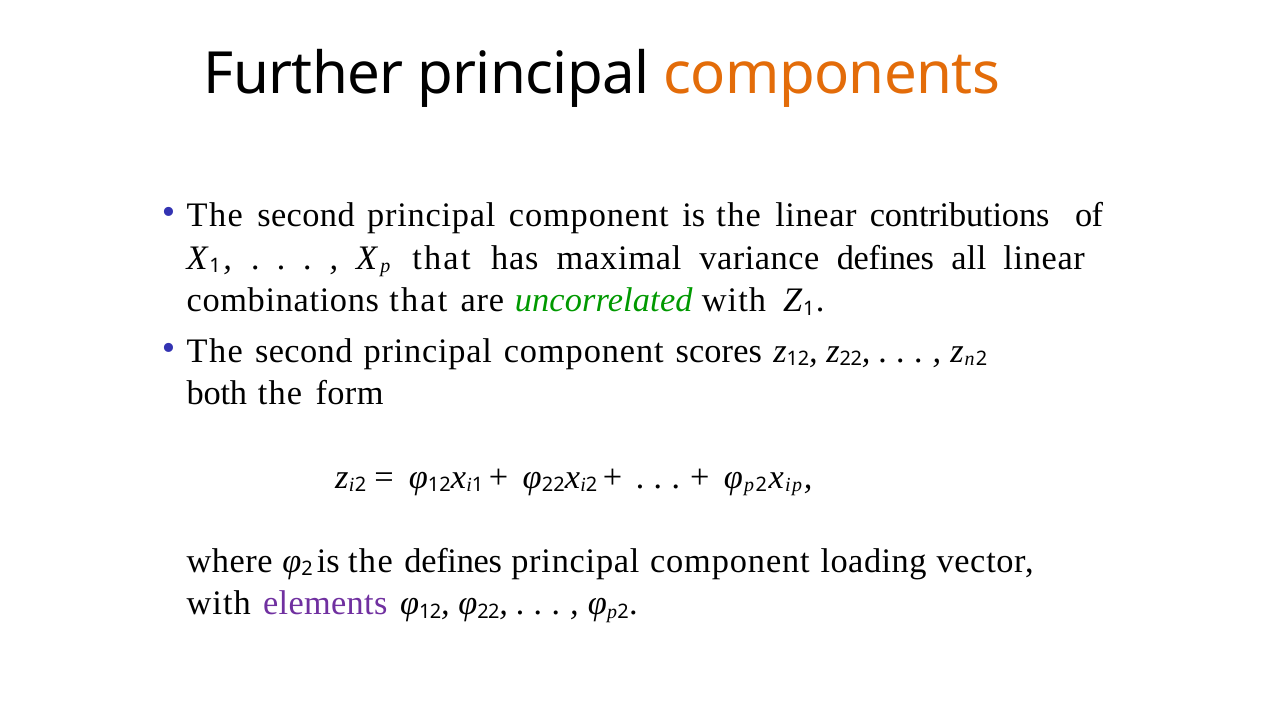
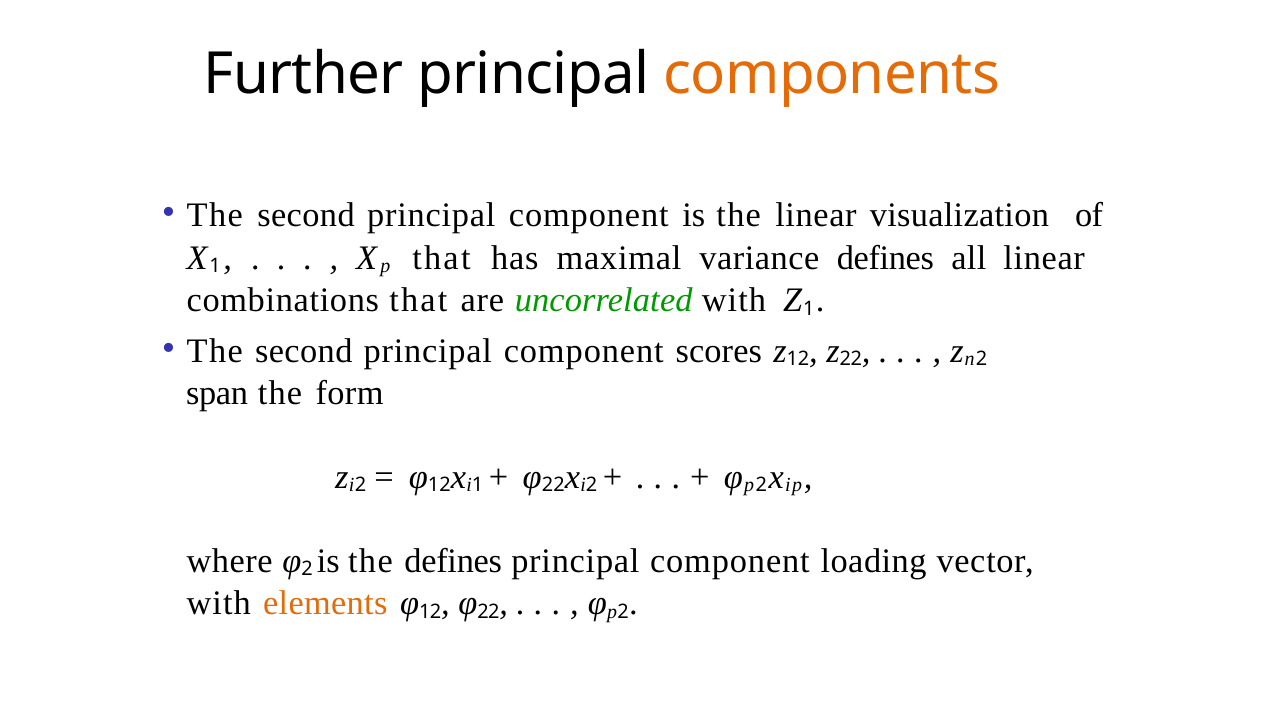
contributions: contributions -> visualization (959, 216)
both: both -> span (217, 393)
elements colour: purple -> orange (325, 603)
